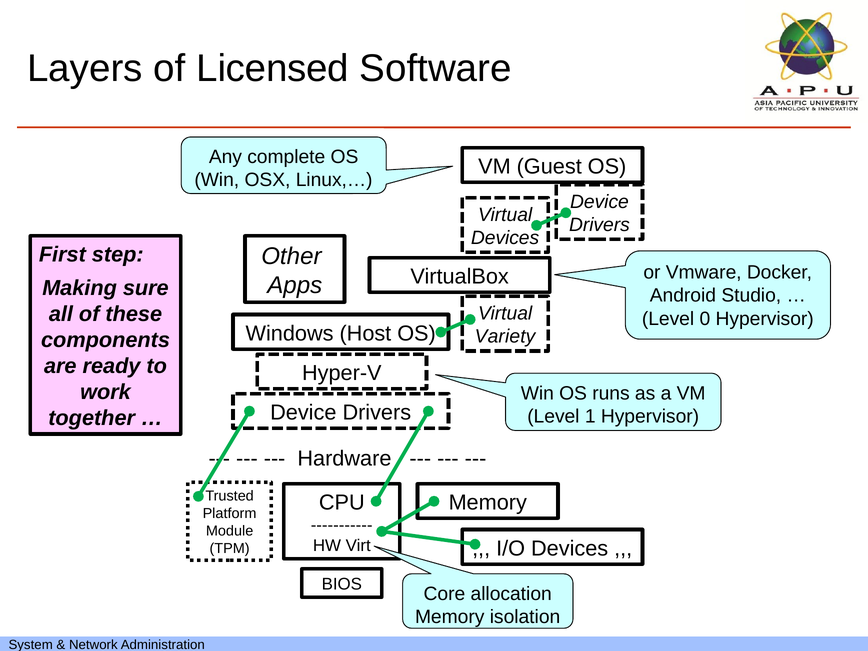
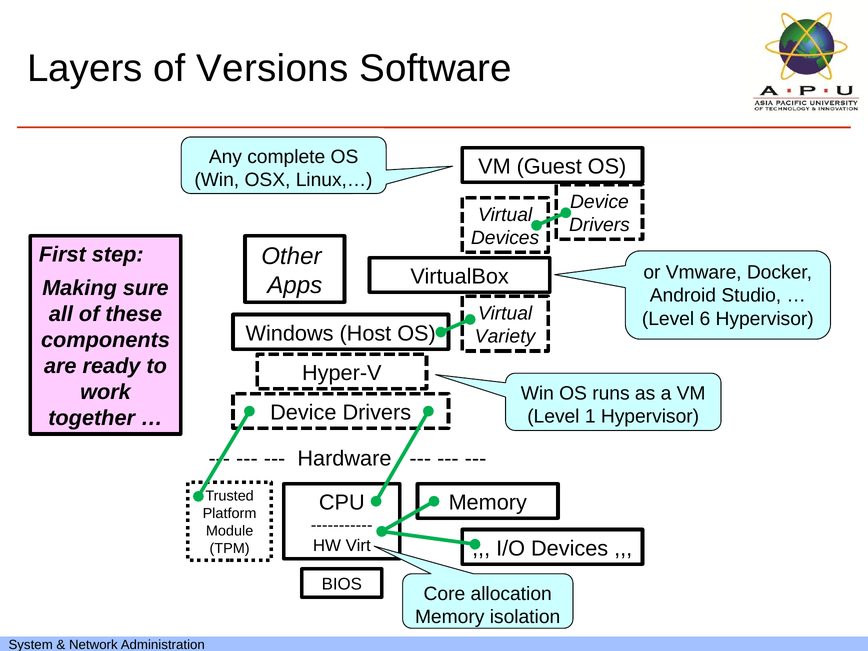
Licensed: Licensed -> Versions (272, 68)
0: 0 -> 6 (705, 319)
